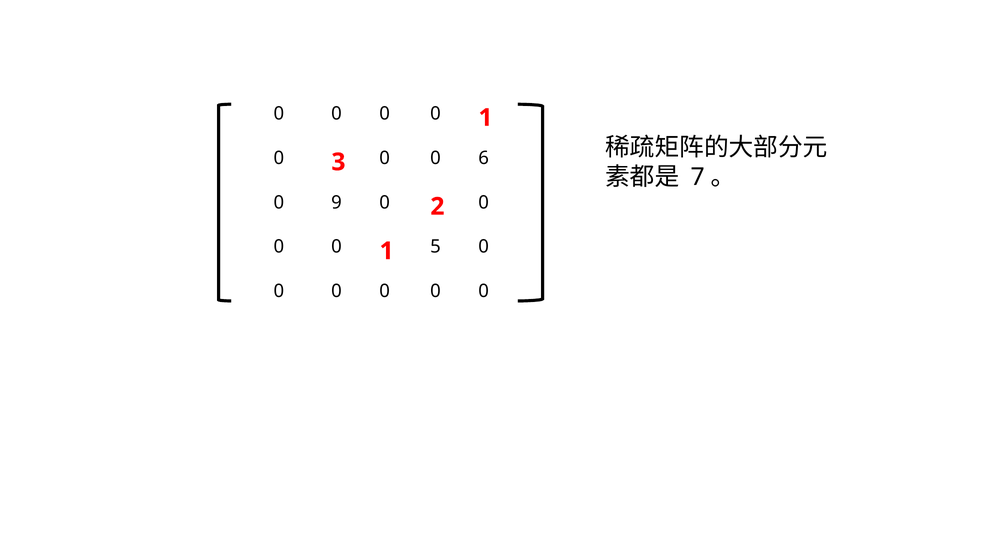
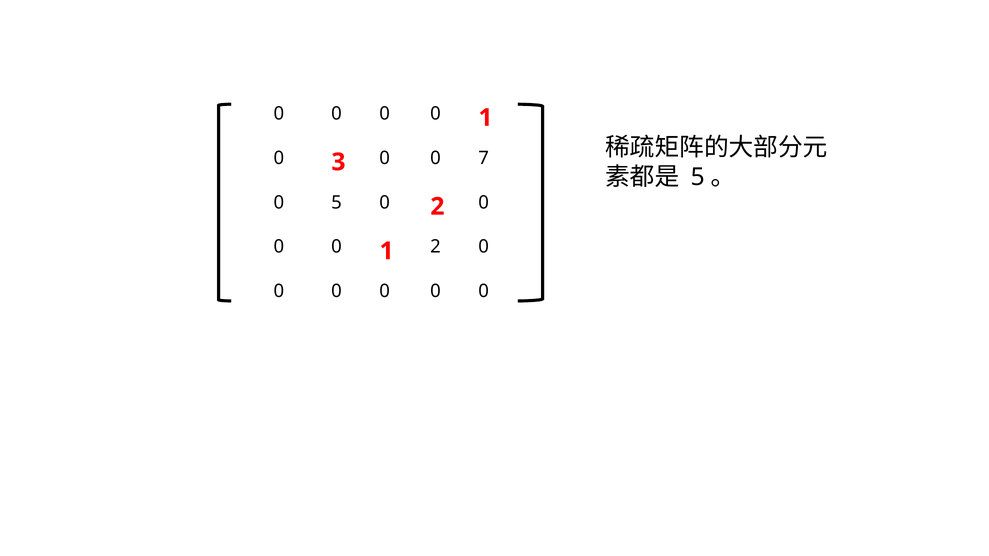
6: 6 -> 7 (484, 158)
7: 7 -> 5 (698, 177)
0 9: 9 -> 5 (336, 203)
1 5: 5 -> 2 (435, 247)
